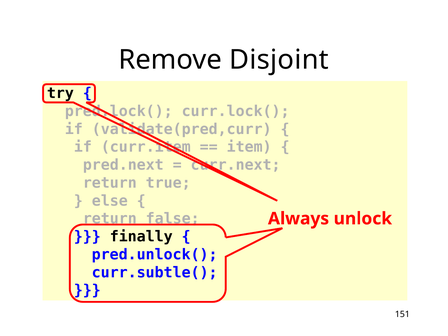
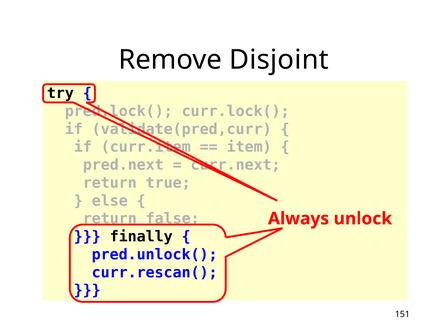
curr.subtle(: curr.subtle( -> curr.rescan( (155, 272)
